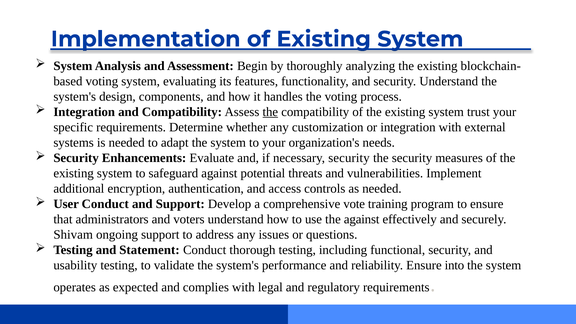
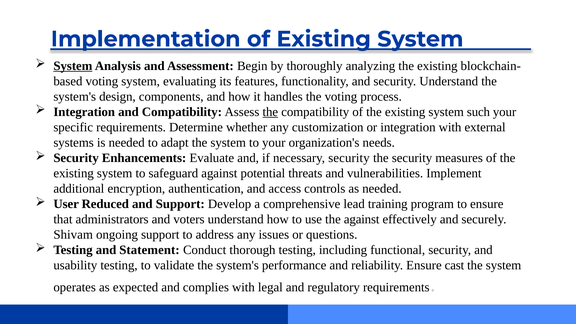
System underline: none -> present (73, 66)
trust: trust -> such (478, 112)
User Conduct: Conduct -> Reduced (105, 204)
vote: vote -> lead (354, 204)
into: into -> cast (454, 265)
